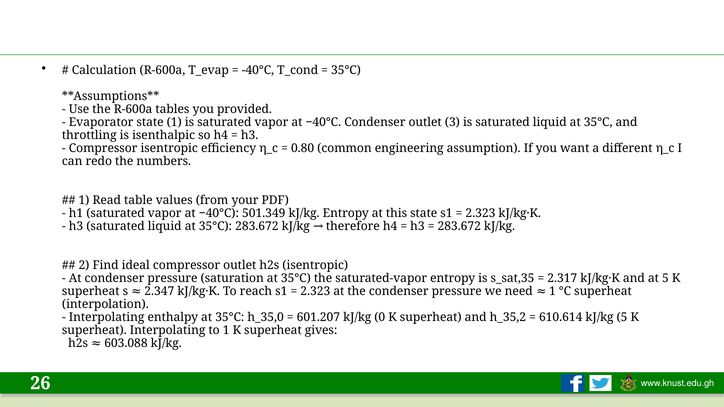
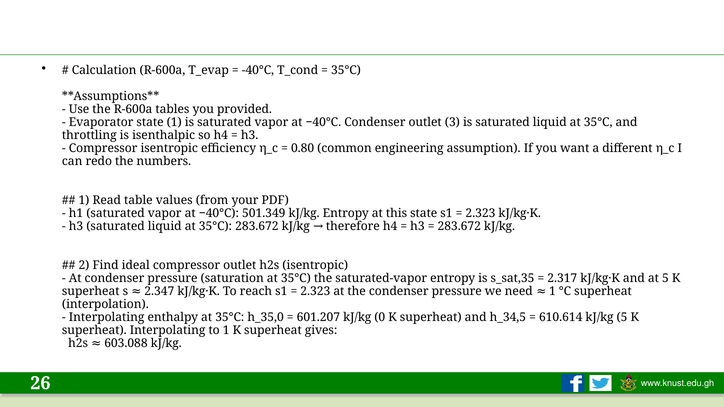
h_35,2: h_35,2 -> h_34,5 (508, 318)
